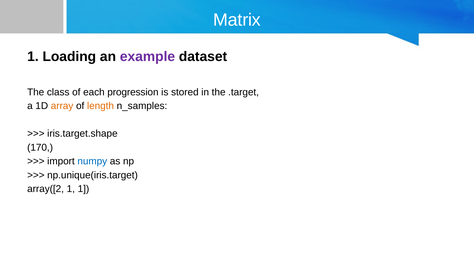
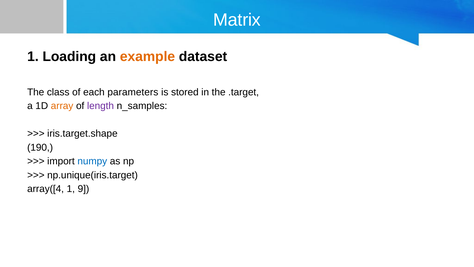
example colour: purple -> orange (147, 57)
progression: progression -> parameters (133, 92)
length colour: orange -> purple (100, 106)
170: 170 -> 190 (40, 147)
array([2: array([2 -> array([4 (46, 189)
1 1: 1 -> 9 (83, 189)
